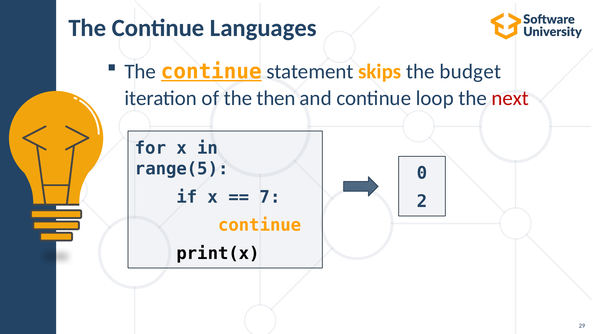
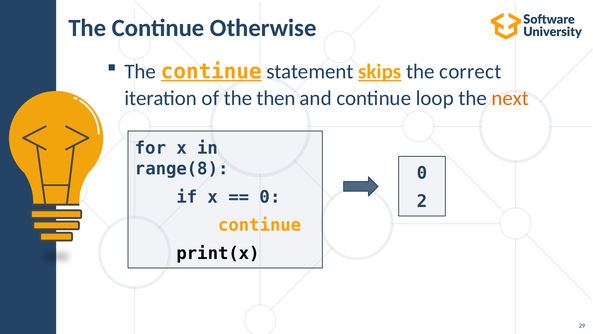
Languages: Languages -> Otherwise (263, 28)
skips underline: none -> present (380, 72)
budget: budget -> correct (470, 72)
next colour: red -> orange (510, 98)
range(5: range(5 -> range(8 (182, 169)
7: 7 -> 0 (270, 197)
